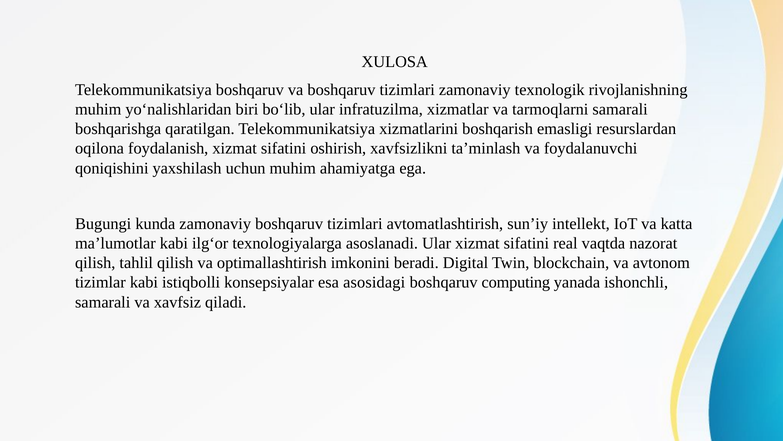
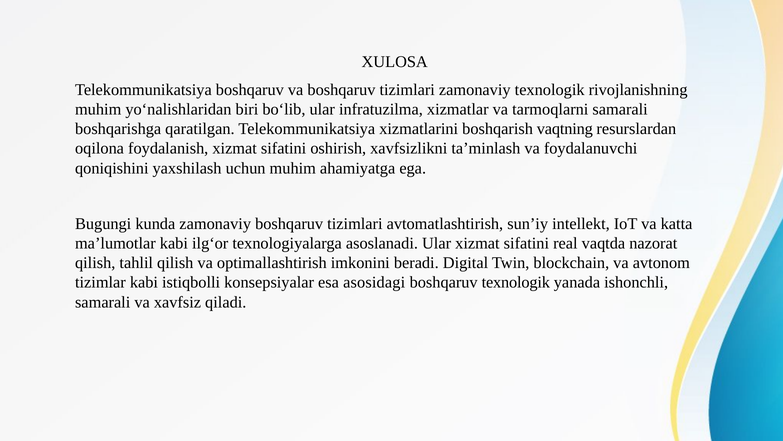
emasligi: emasligi -> vaqtning (565, 129)
boshqaruv computing: computing -> texnologik (516, 282)
